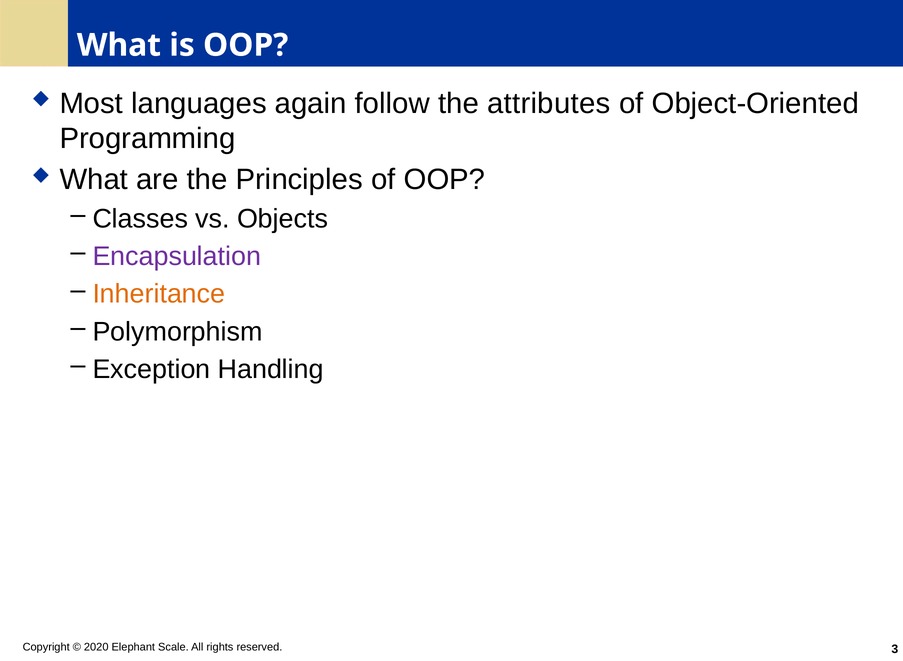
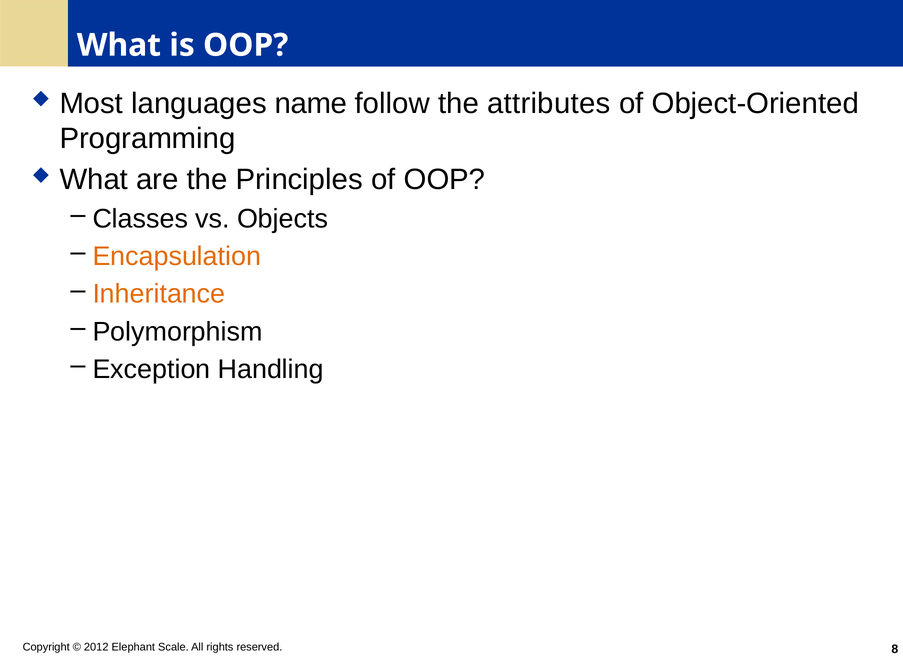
again: again -> name (311, 103)
Encapsulation colour: purple -> orange (177, 256)
2020: 2020 -> 2012 (96, 647)
3: 3 -> 8 (895, 649)
